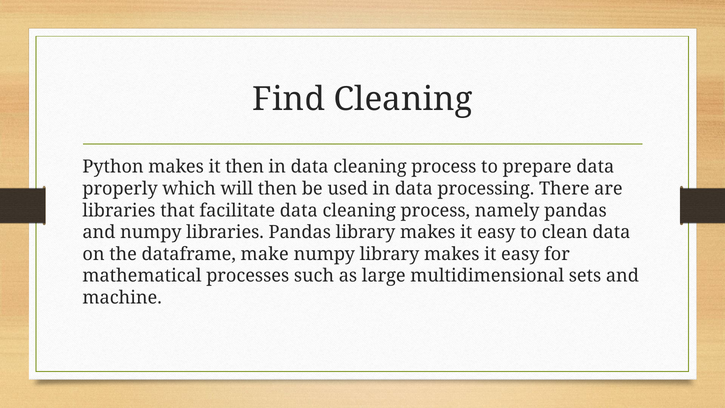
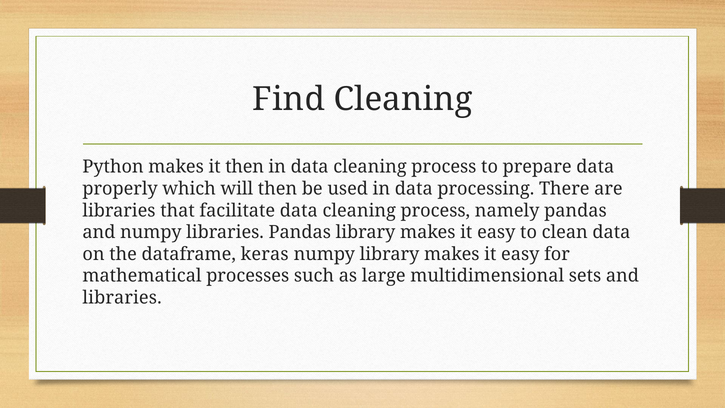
make: make -> keras (265, 254)
machine: machine -> libraries (122, 297)
